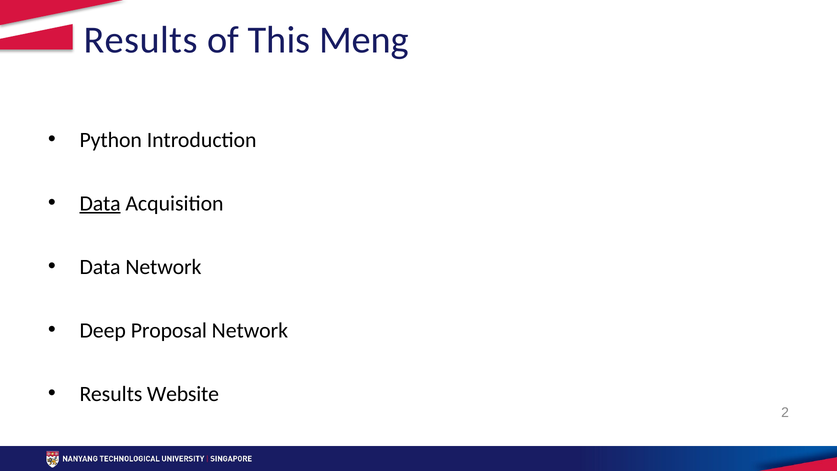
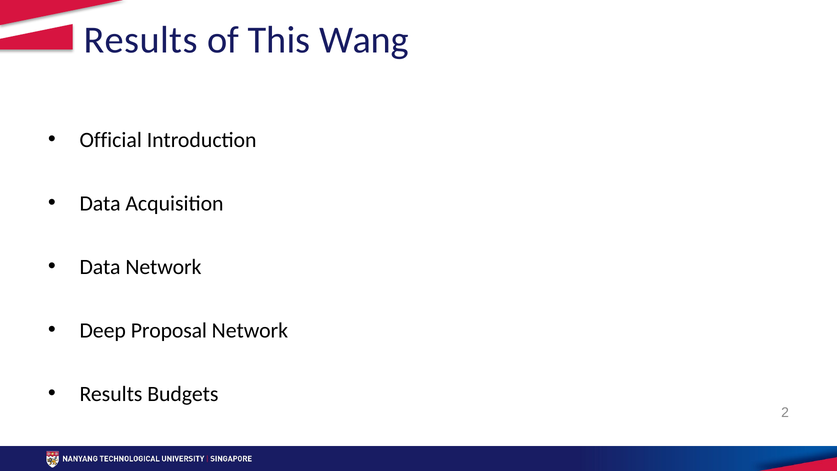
Meng: Meng -> Wang (364, 40)
Python: Python -> Official (111, 140)
Data underline: present -> none (100, 203)
Website: Website -> Budgets (183, 394)
